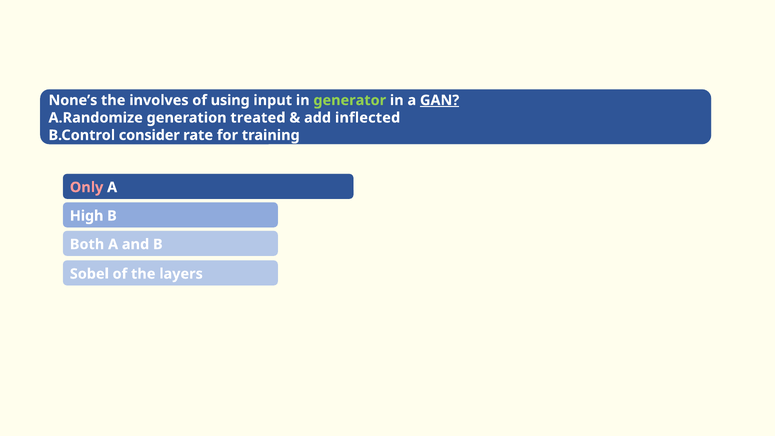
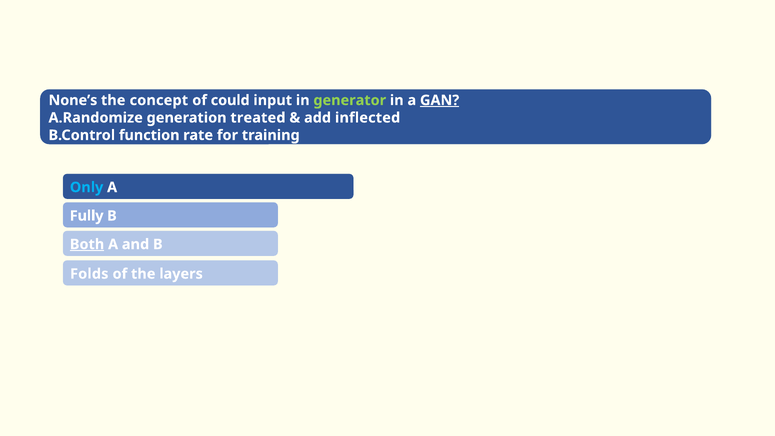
involves: involves -> concept (159, 100)
using: using -> could (230, 100)
consider: consider -> function (149, 135)
Only colour: pink -> light blue (87, 187)
High: High -> Fully (87, 216)
Both underline: none -> present (87, 244)
Sobel: Sobel -> Folds (89, 274)
